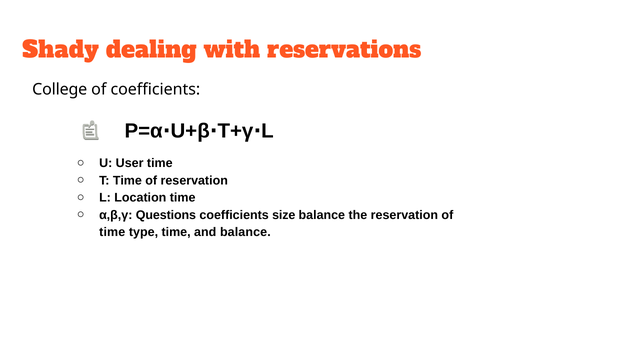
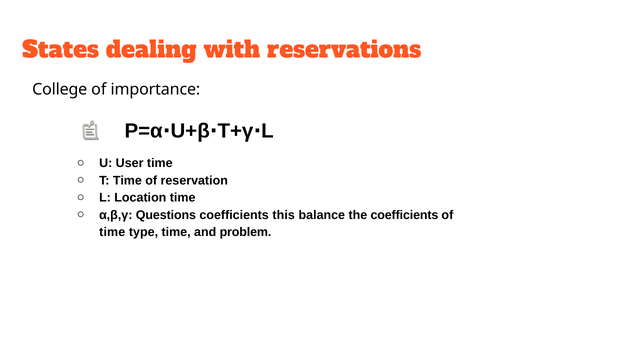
Shady: Shady -> States (61, 50)
of coefficients: coefficients -> importance (155, 89)
size: size -> this (284, 215)
the reservation: reservation -> coefficients (404, 215)
and balance: balance -> problem (245, 232)
